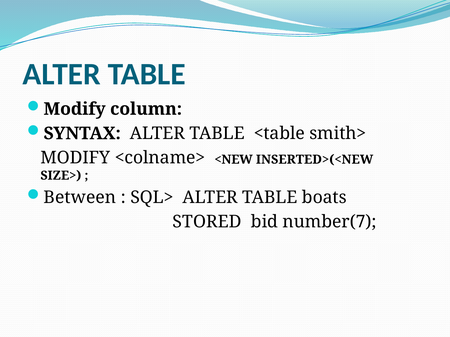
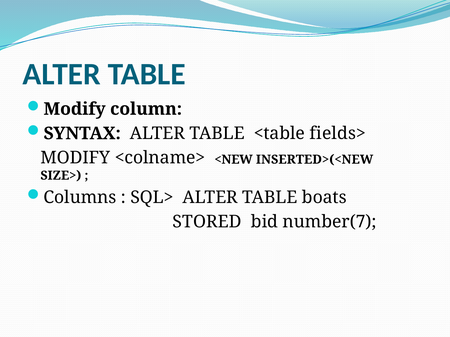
smith>: smith> -> fields> (338, 134)
Between: Between -> Columns (80, 198)
